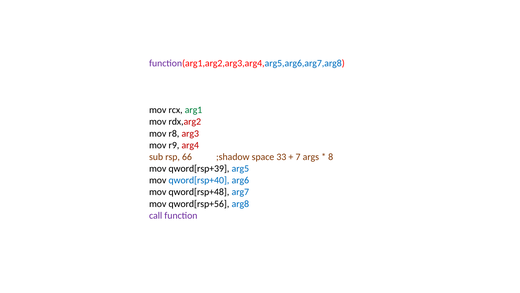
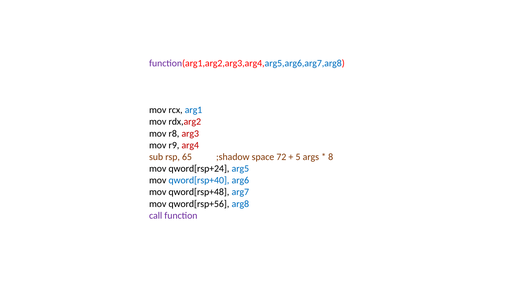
arg1 colour: green -> blue (194, 110)
66: 66 -> 65 (187, 157)
33: 33 -> 72 (281, 157)
7: 7 -> 5 (298, 157)
qword[rsp+39: qword[rsp+39 -> qword[rsp+24 (199, 168)
